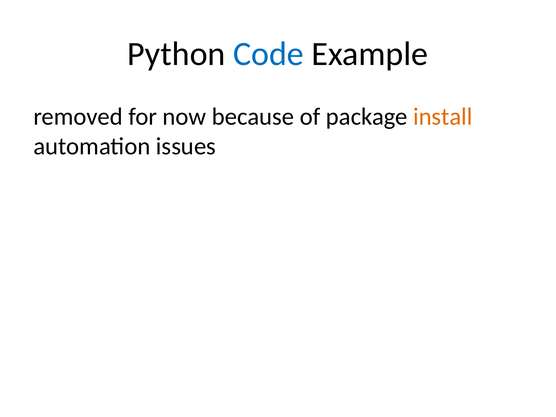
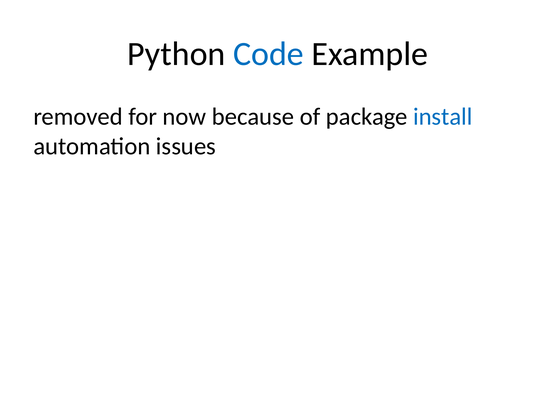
install colour: orange -> blue (443, 117)
